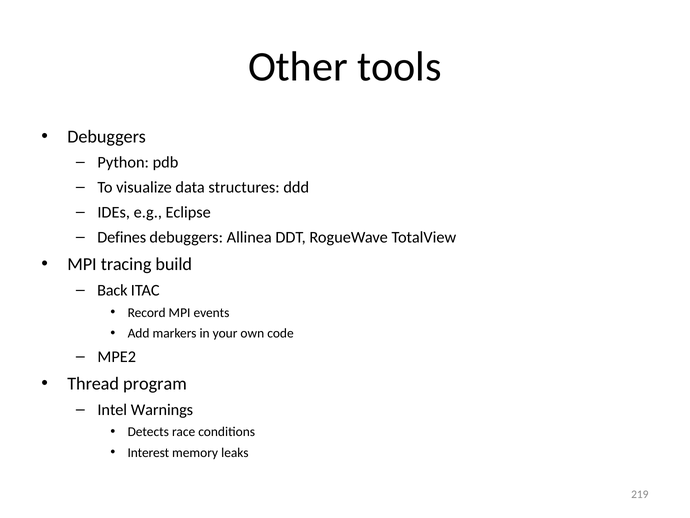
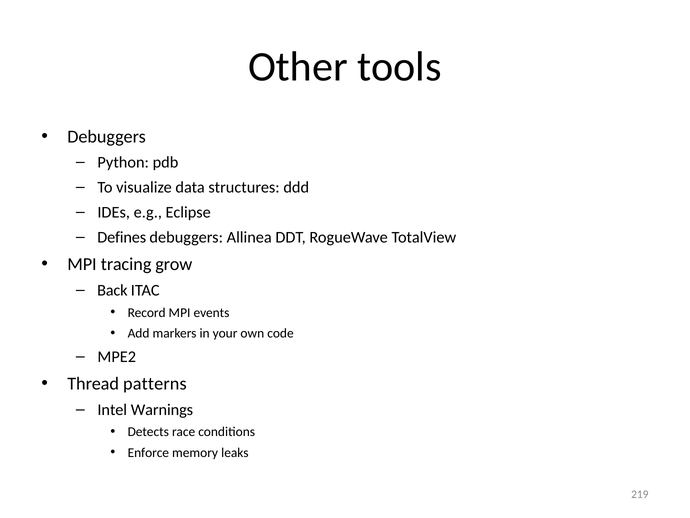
build: build -> grow (174, 264)
program: program -> patterns (155, 383)
Interest: Interest -> Enforce (148, 452)
